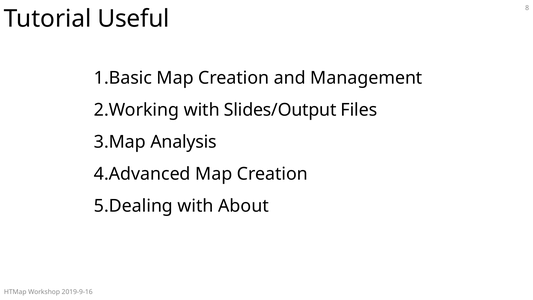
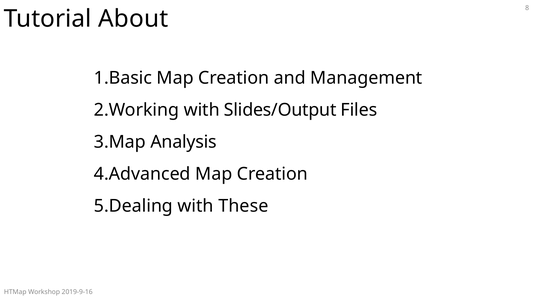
Useful: Useful -> About (133, 19)
About: About -> These (243, 206)
